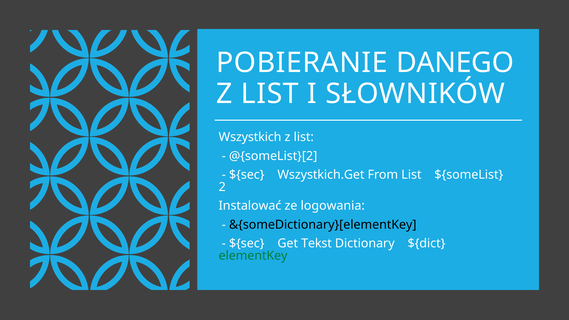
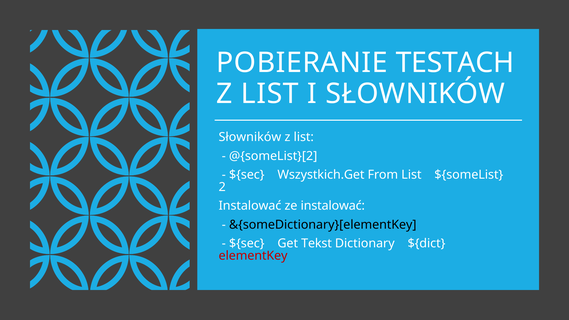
DANEGO: DANEGO -> TESTACH (455, 63)
Wszystkich: Wszystkich -> Słowników (250, 137)
ze logowania: logowania -> instalować (333, 206)
elementKey colour: green -> red (253, 256)
